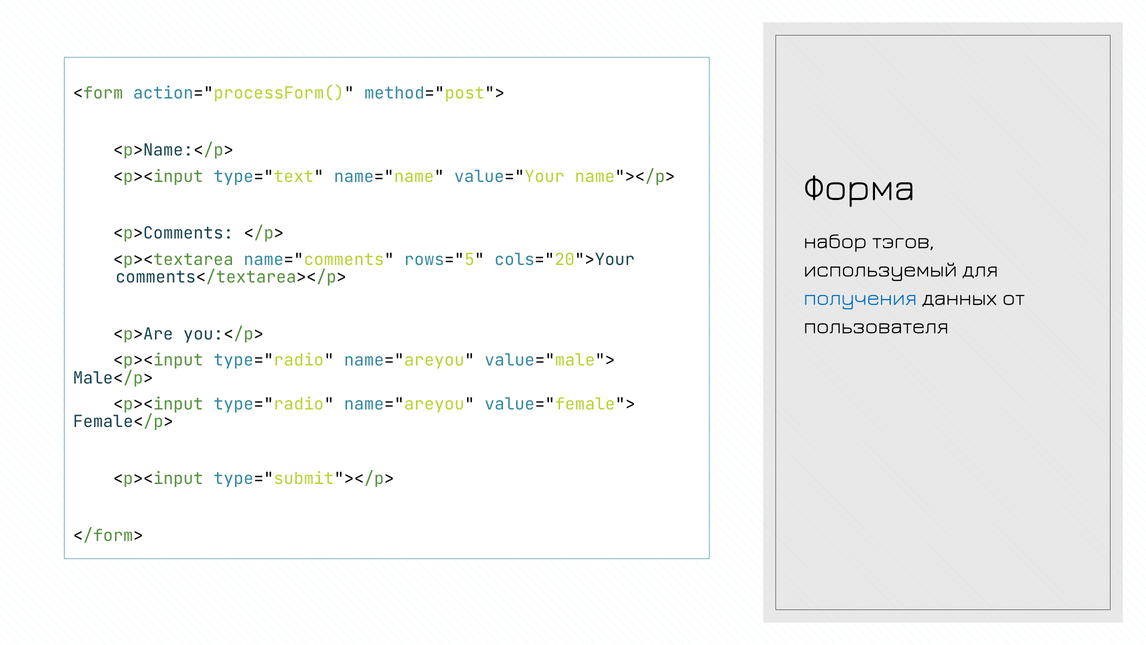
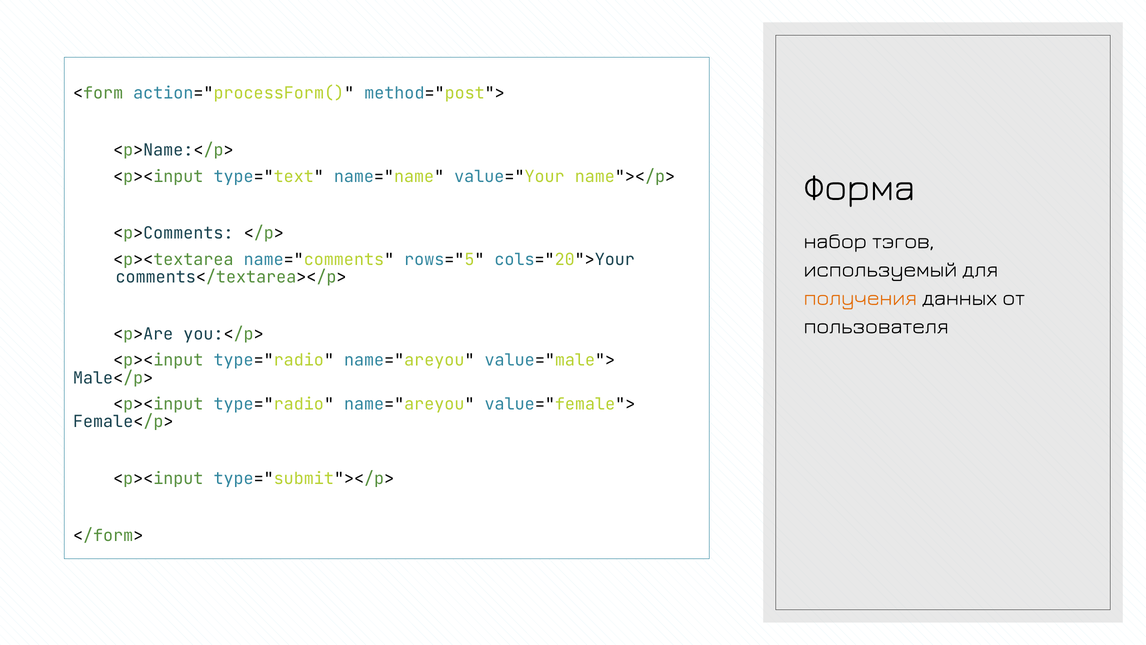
получения colour: blue -> orange (860, 298)
